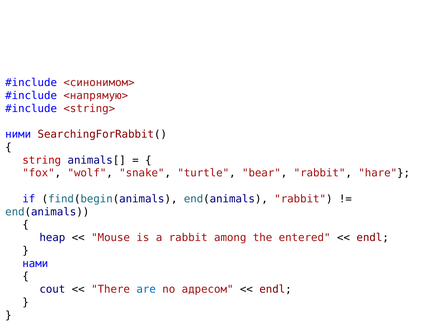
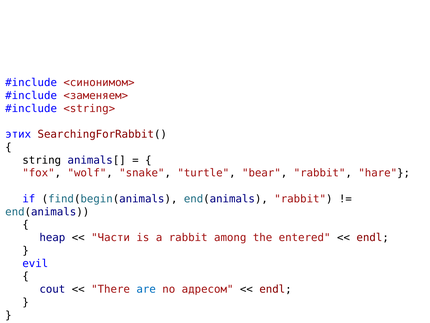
<напрямую>: <напрямую> -> <заменяем> (96, 95)
ними: ними -> этих (18, 134)
string colour: red -> black (42, 160)
Mouse: Mouse -> Части (111, 237)
нами: нами -> evil (35, 263)
